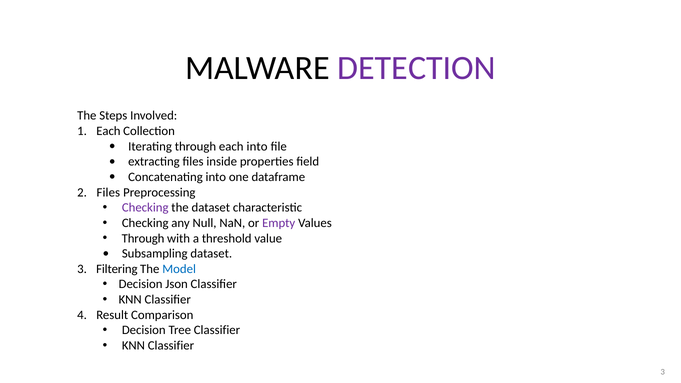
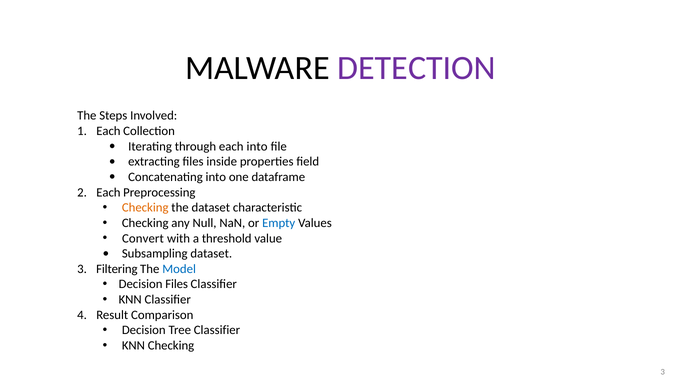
Files: Files -> Each (108, 192)
Checking colour: purple -> orange (145, 208)
Empty colour: purple -> blue (279, 223)
Through: Through -> Convert (143, 238)
Decision Json: Json -> Files (177, 284)
Classifier: Classifier -> Checking (171, 346)
